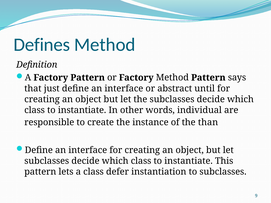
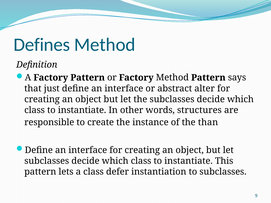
until: until -> alter (205, 89)
individual: individual -> structures (199, 110)
